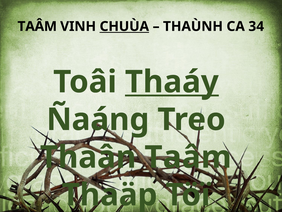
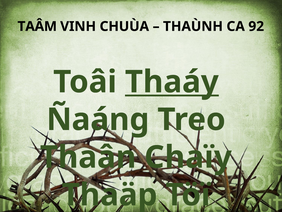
CHUÙA underline: present -> none (124, 26)
34: 34 -> 92 (256, 26)
Thaân Taâm: Taâm -> Chaïy (188, 157)
